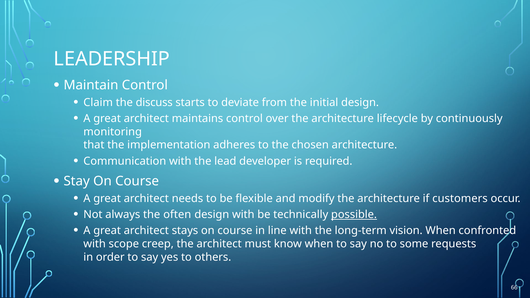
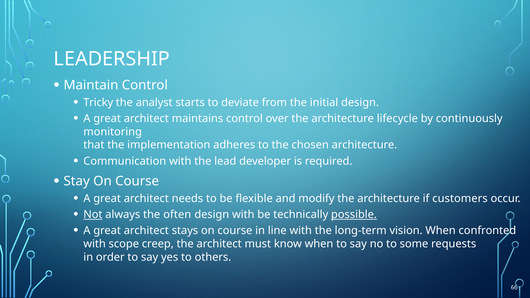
Claim: Claim -> Tricky (98, 103)
discuss: discuss -> analyst (154, 103)
Not underline: none -> present (93, 215)
